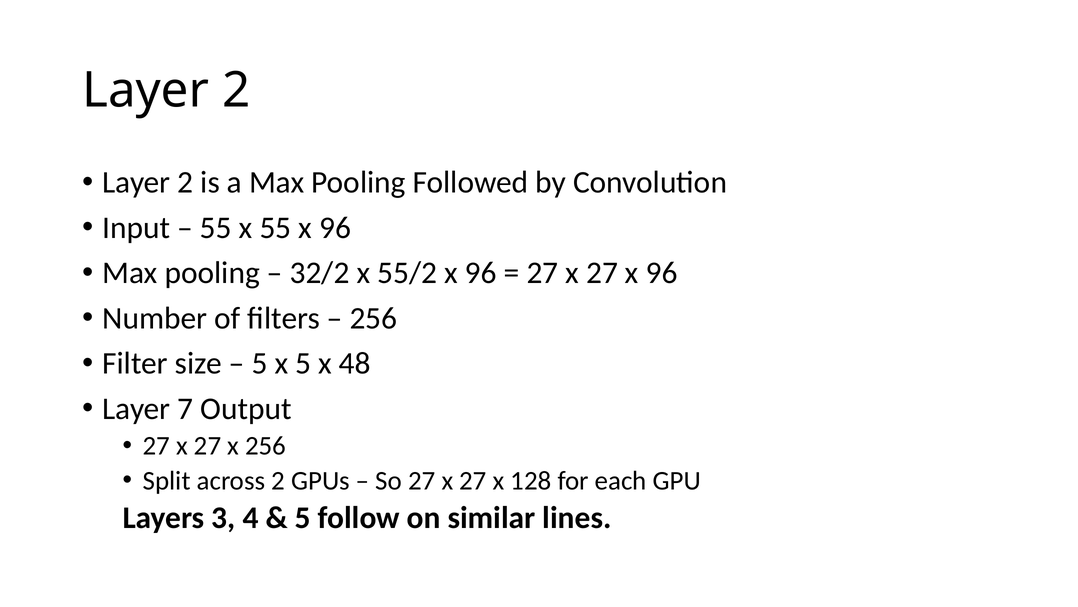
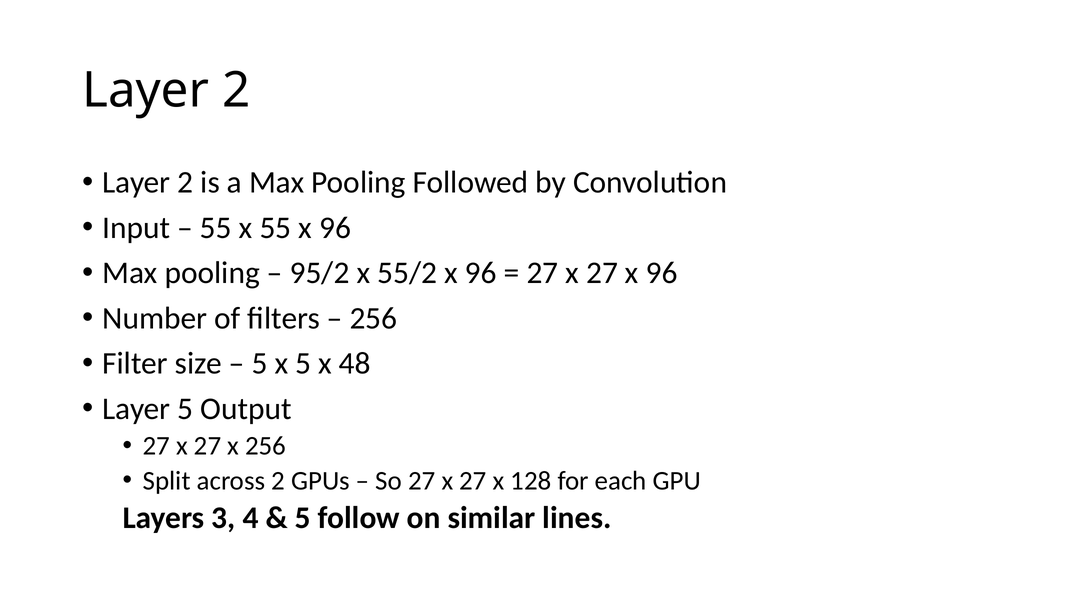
32/2: 32/2 -> 95/2 (320, 273)
Layer 7: 7 -> 5 (185, 408)
